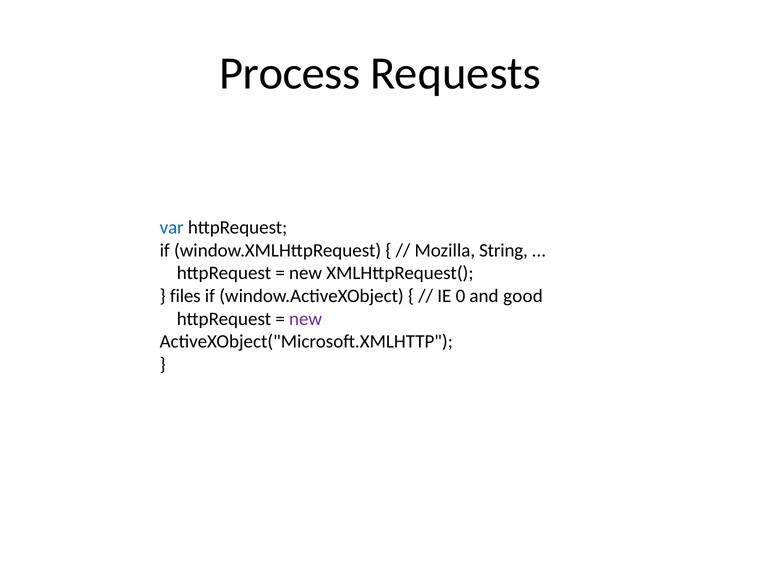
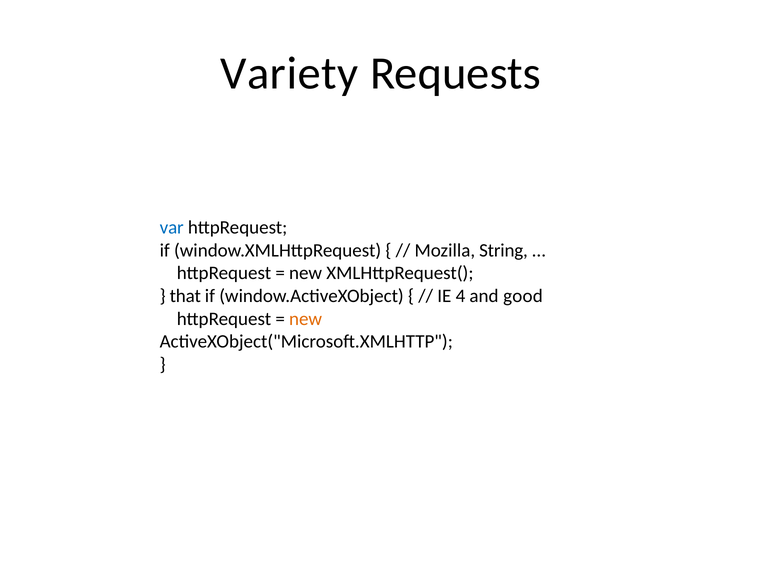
Process: Process -> Variety (289, 74)
files: files -> that (185, 296)
0: 0 -> 4 (460, 296)
new colour: purple -> orange (306, 319)
